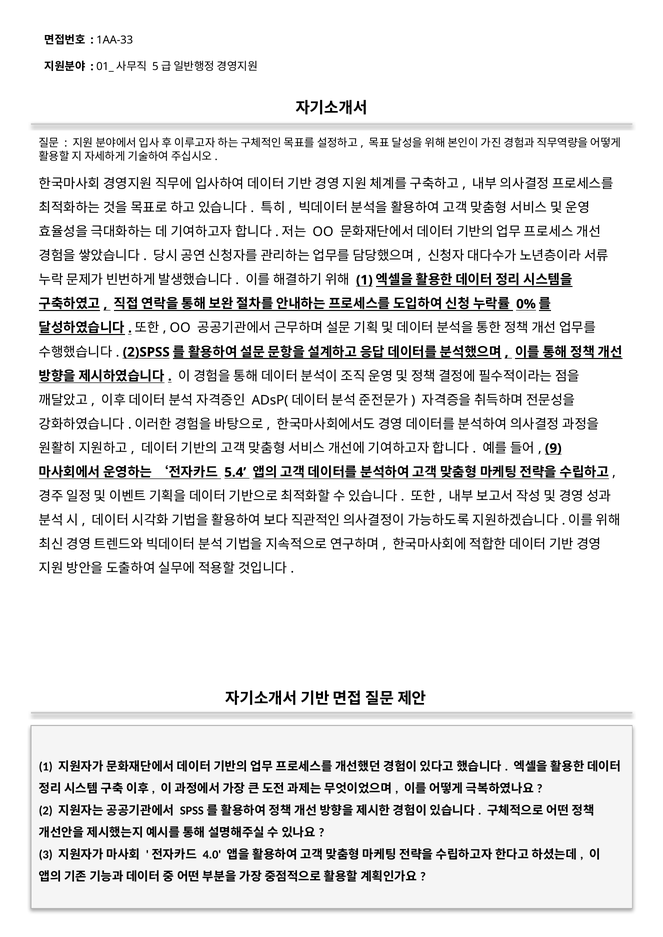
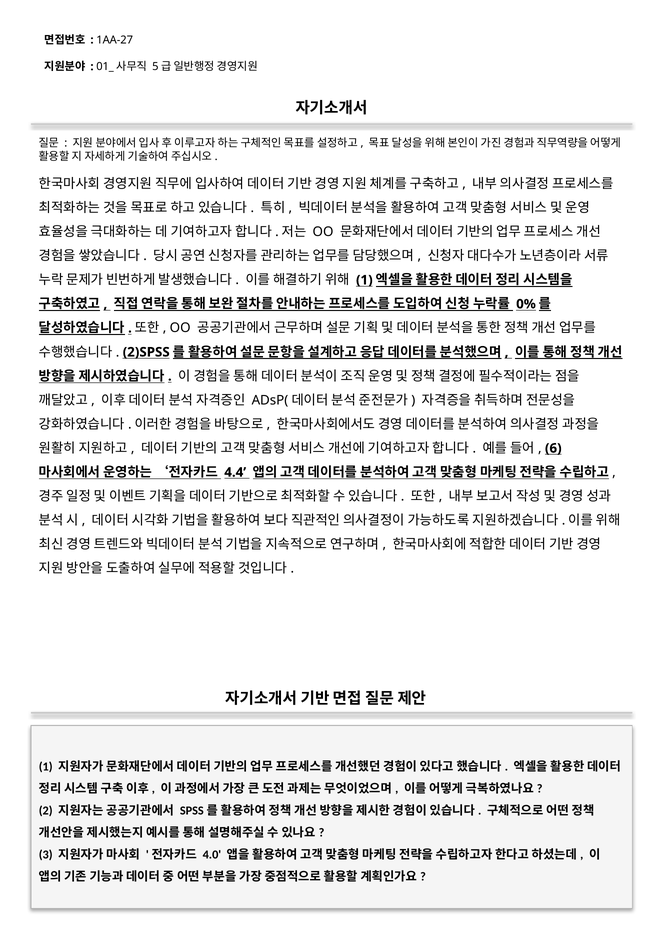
1AA-33: 1AA-33 -> 1AA-27 (115, 40)
9: 9 -> 6 (553, 449)
5.4: 5.4 -> 4.4 (235, 473)
